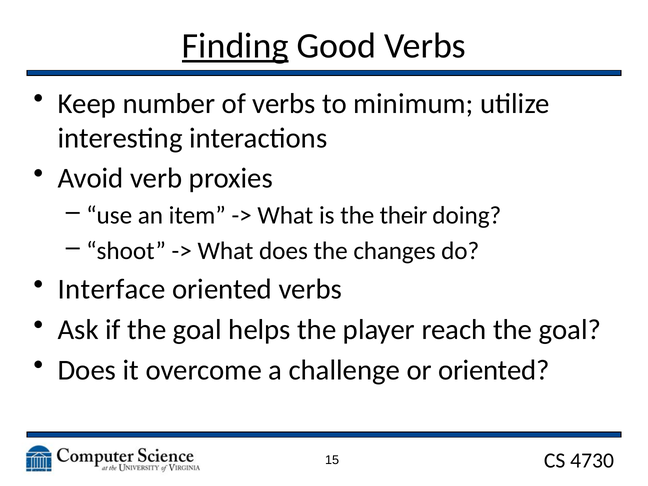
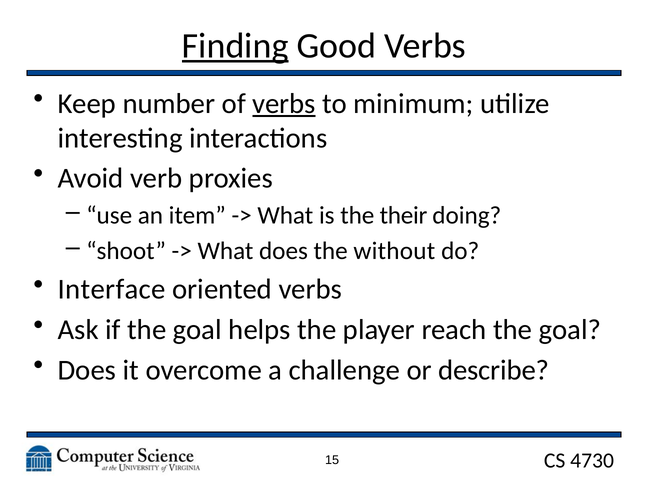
verbs underline: none -> present (284, 104)
changes: changes -> without (394, 251)
or oriented: oriented -> describe (494, 370)
